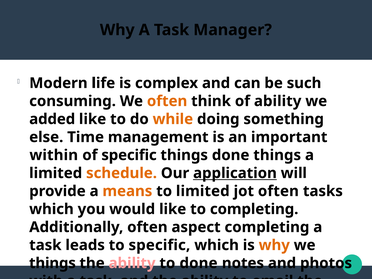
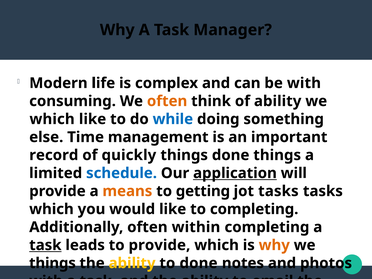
be such: such -> with (304, 83)
added: added -> which (52, 119)
while colour: orange -> blue (173, 119)
within: within -> record (54, 155)
of specific: specific -> quickly (129, 155)
schedule colour: orange -> blue (122, 173)
to limited: limited -> getting (203, 191)
jot often: often -> tasks (278, 191)
aspect: aspect -> within (196, 227)
task underline: none -> present (45, 245)
to specific: specific -> provide (159, 245)
ability colour: pink -> yellow (132, 263)
